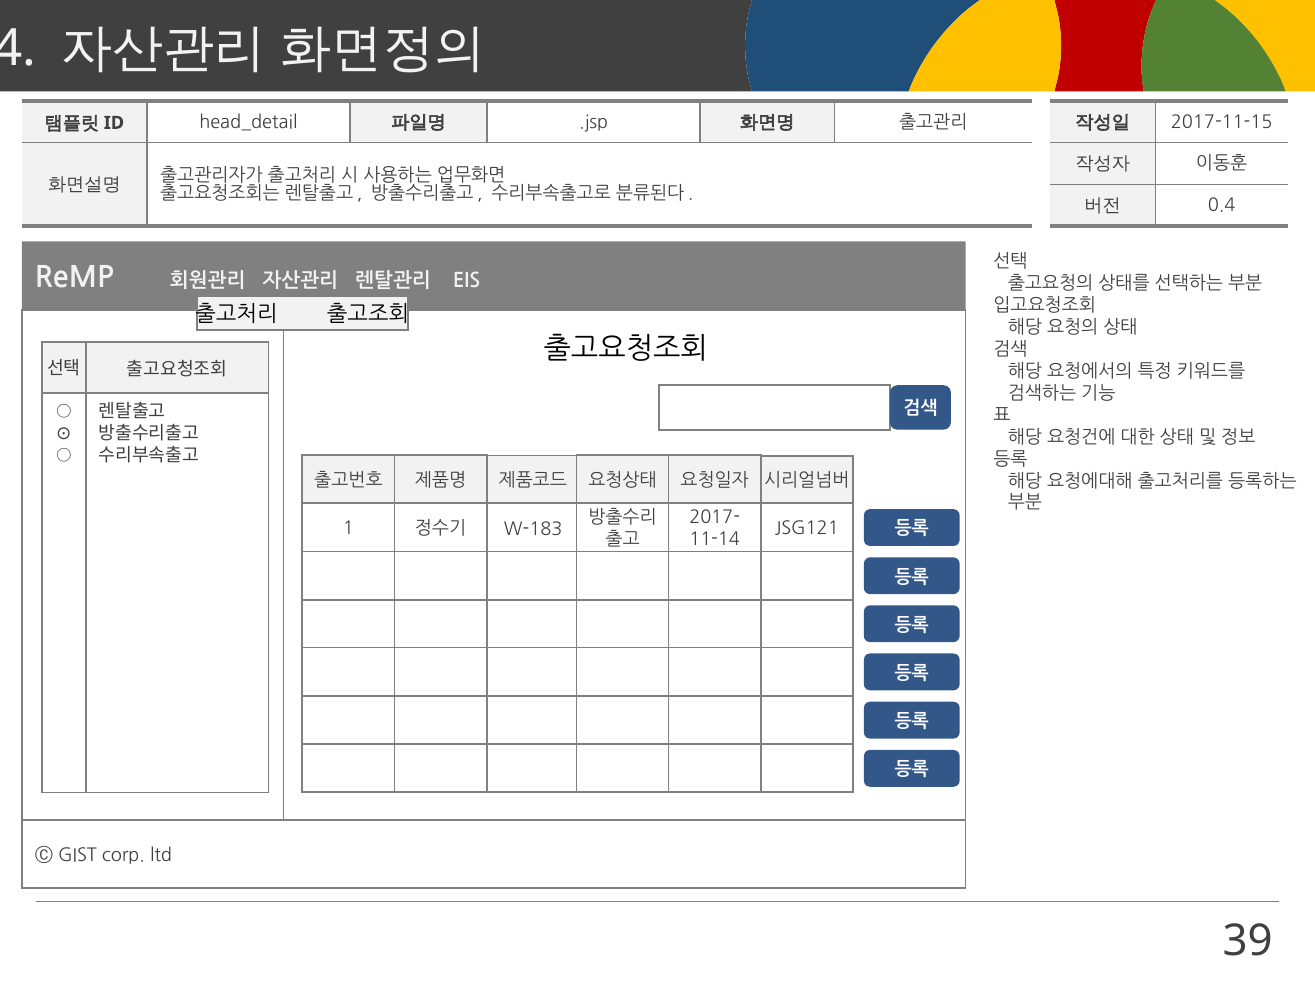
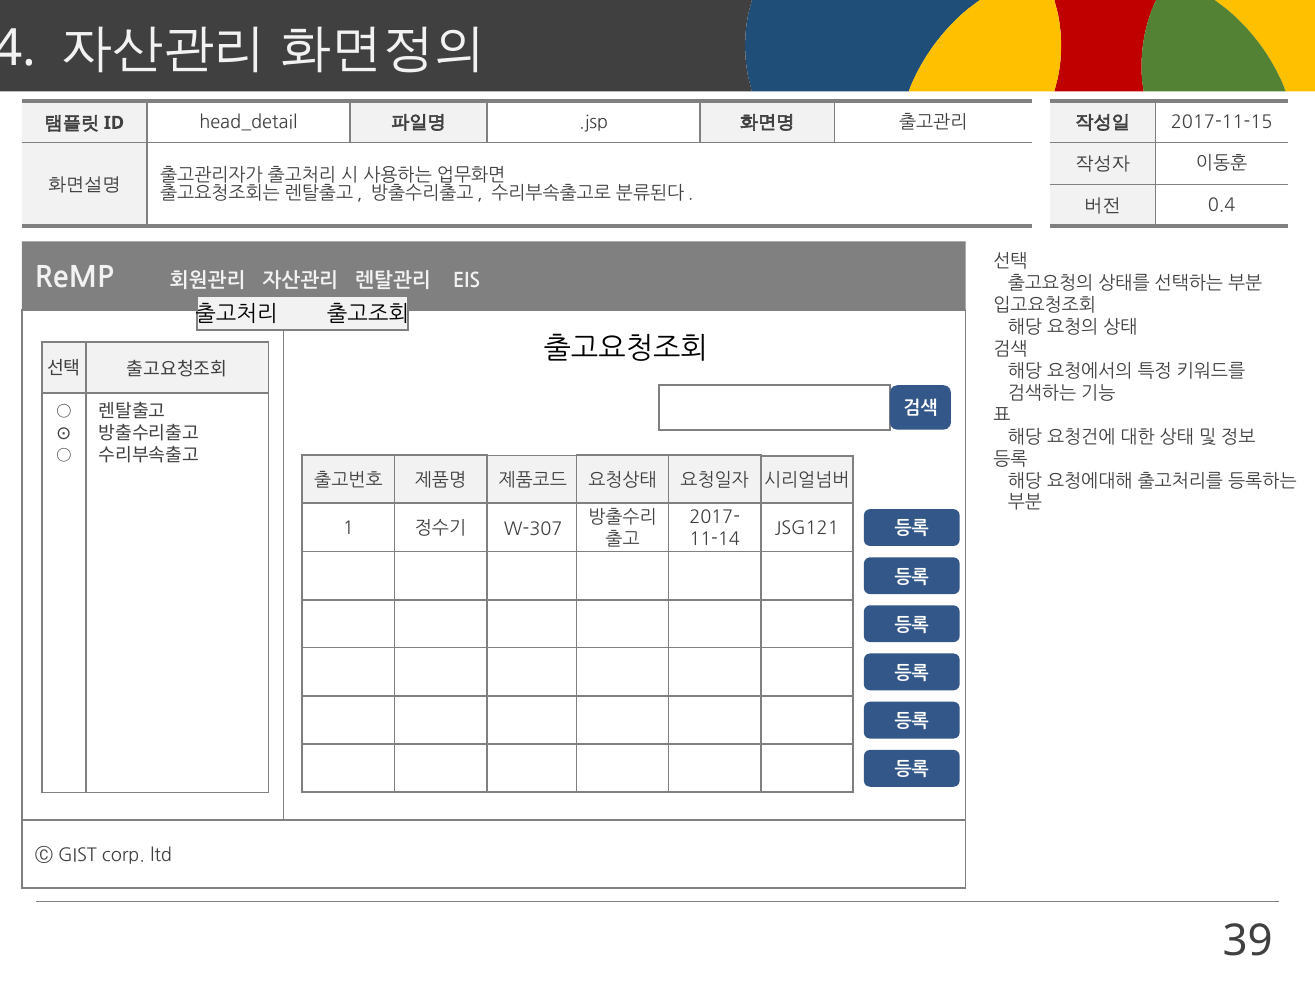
W-183: W-183 -> W-307 (533, 529)
